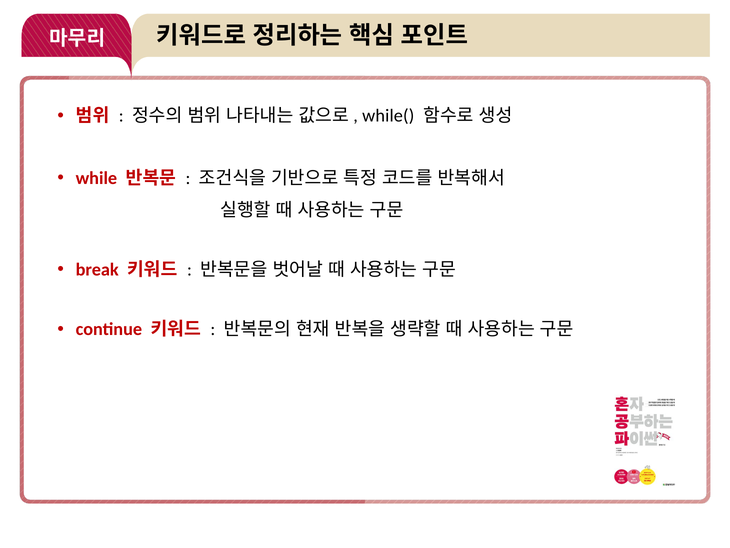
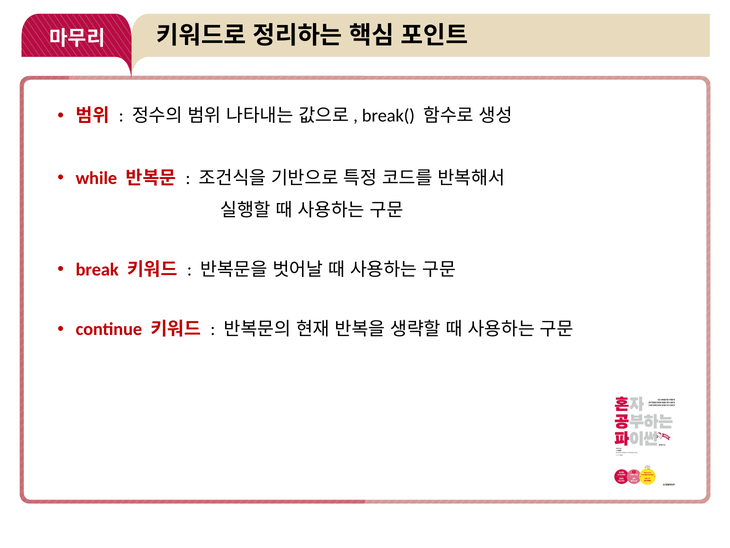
while(: while( -> break( (388, 116)
